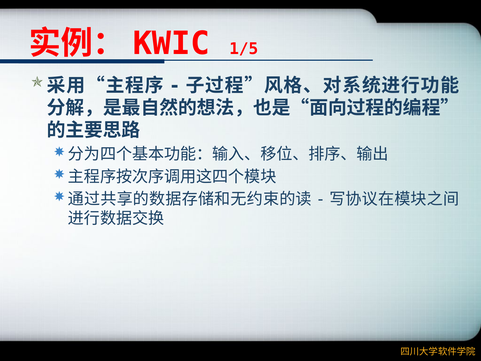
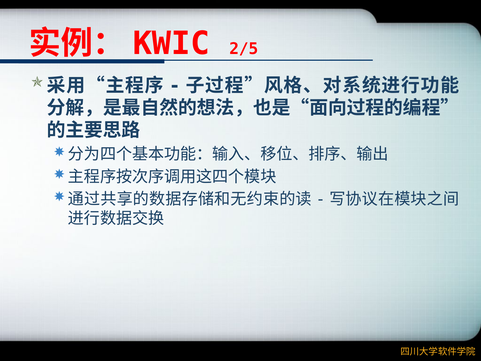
1/5: 1/5 -> 2/5 (244, 49)
